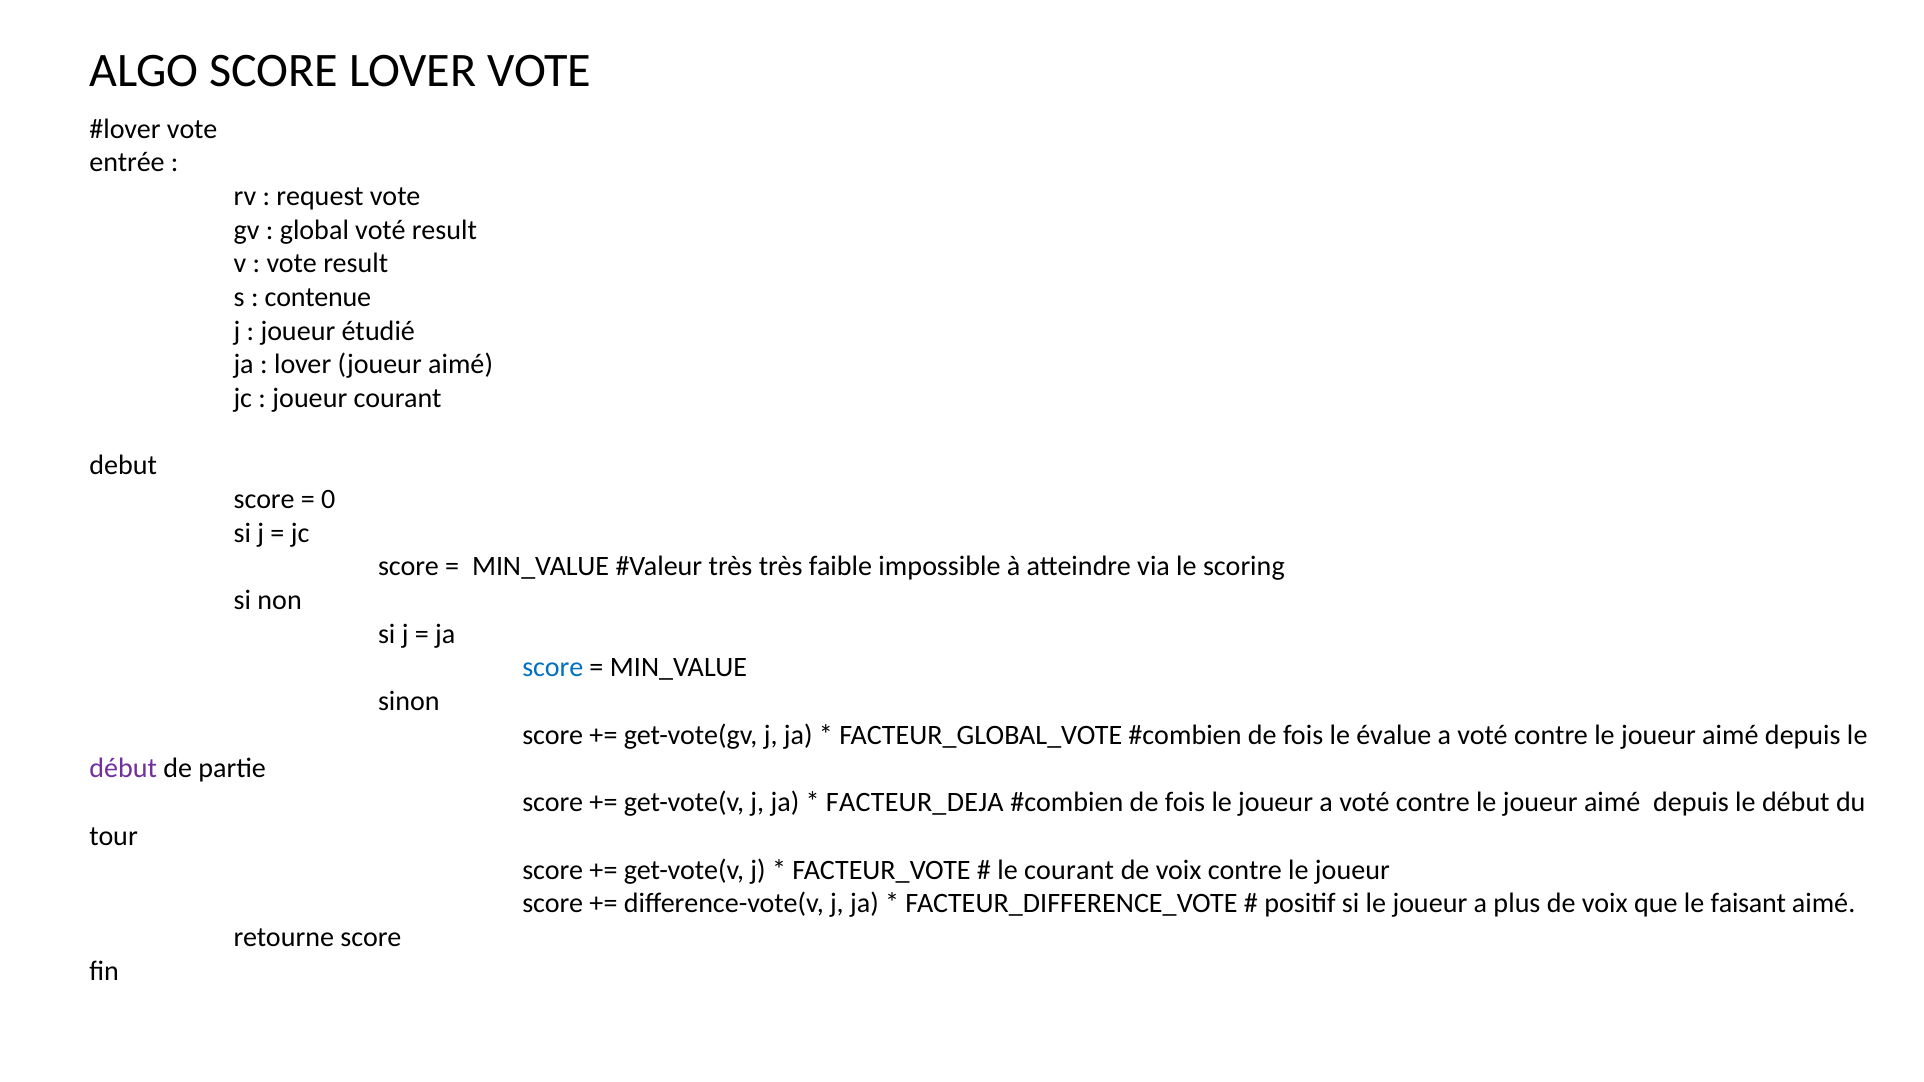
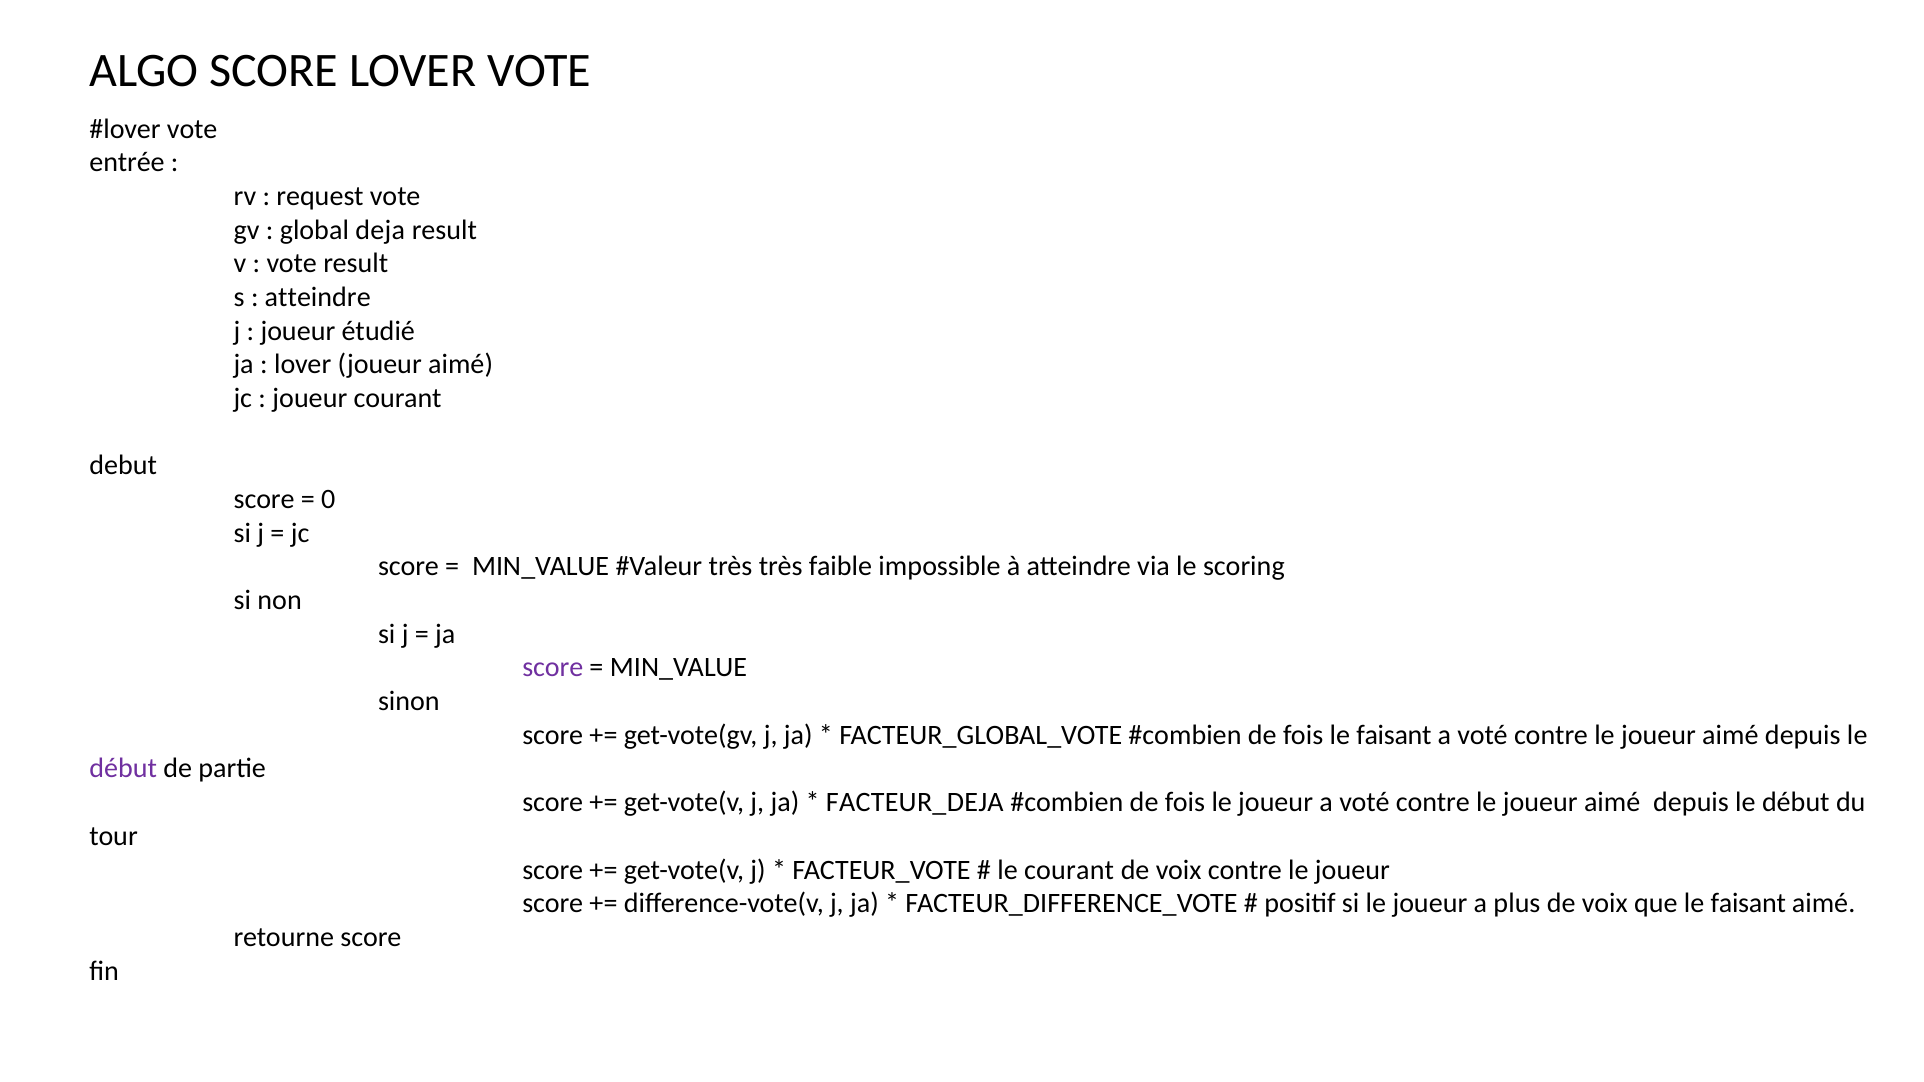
global voté: voté -> deja (380, 230)
contenue: contenue -> atteindre (318, 297)
score colour: blue -> purple (553, 668)
fois le évalue: évalue -> faisant (1394, 735)
